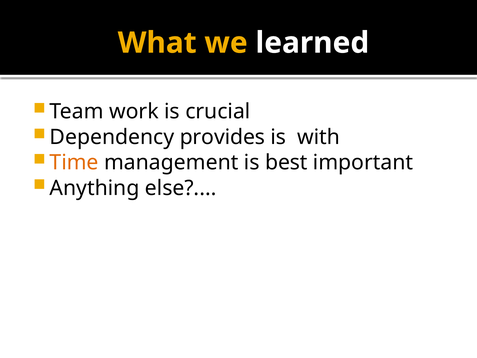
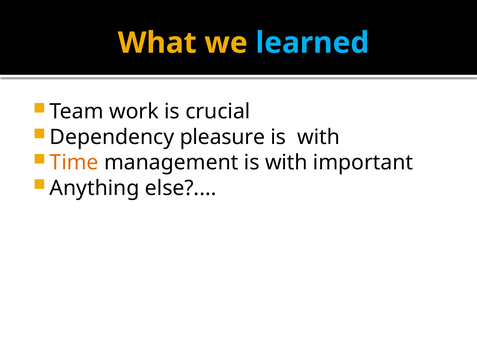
learned colour: white -> light blue (312, 43)
provides: provides -> pleasure (222, 137)
management is best: best -> with (286, 162)
